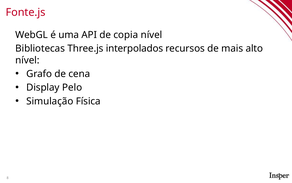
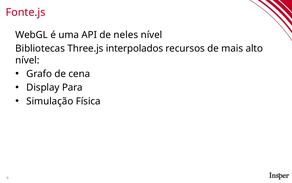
copia: copia -> neles (126, 35)
Pelo: Pelo -> Para (72, 87)
